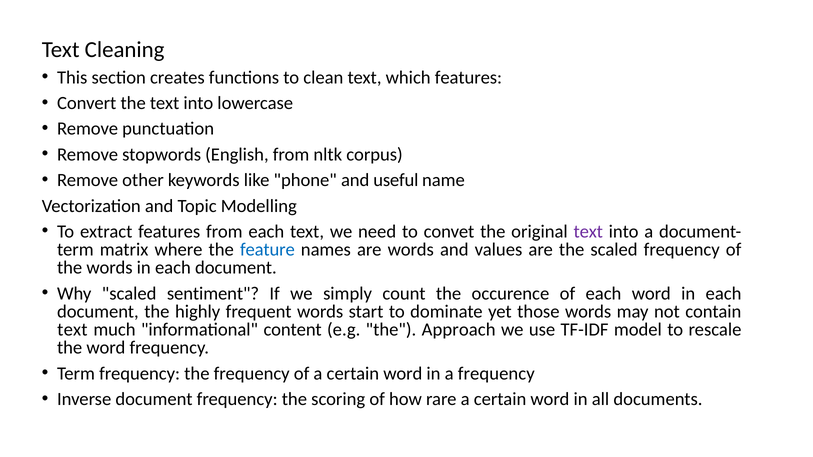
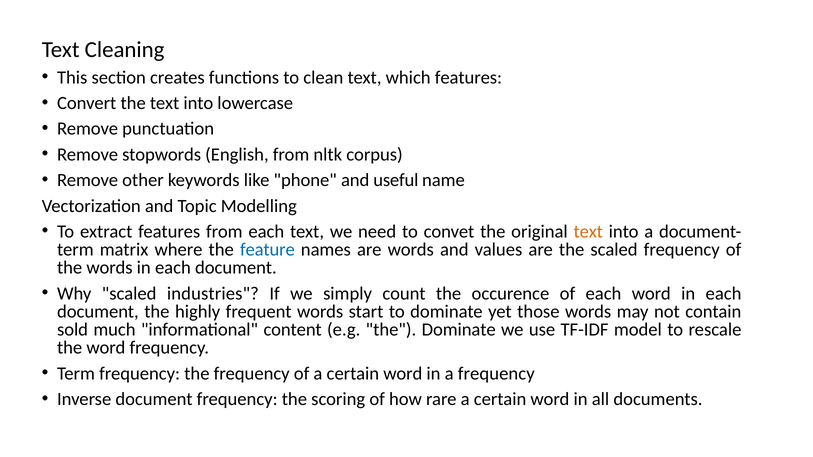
text colour: purple -> orange (588, 232)
sentiment: sentiment -> industries (213, 294)
text: text -> sold (73, 330)
the Approach: Approach -> Dominate (459, 330)
